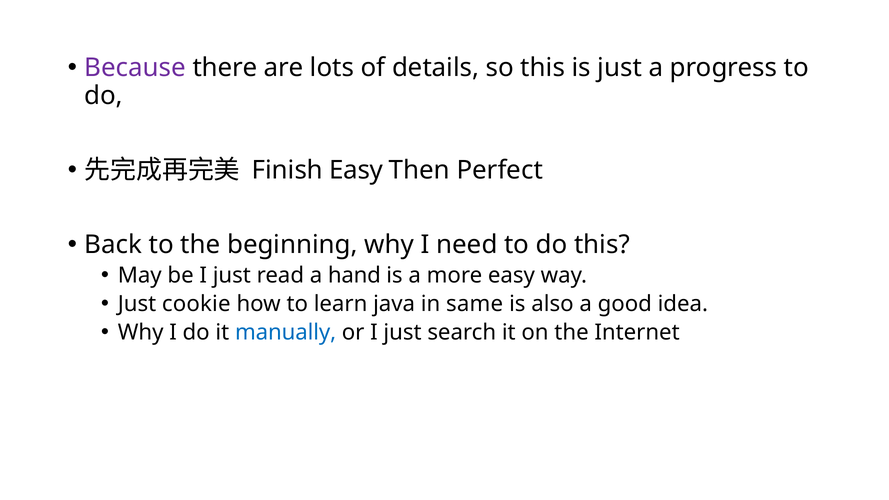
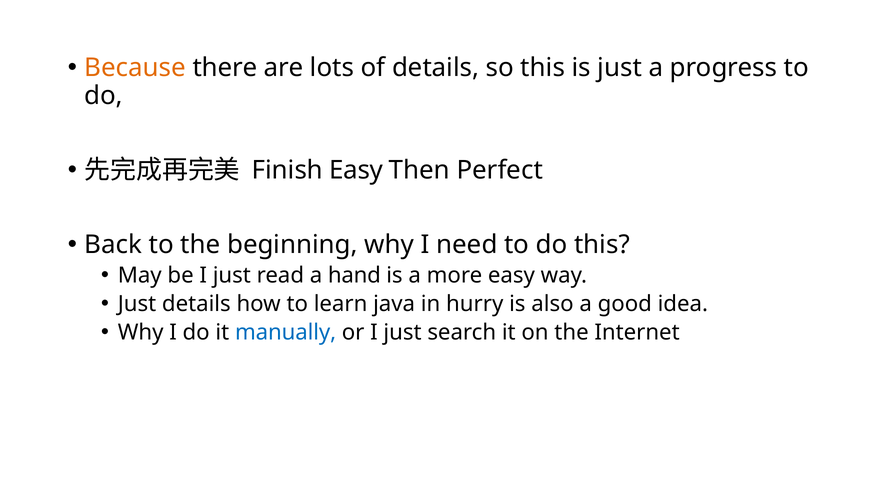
Because colour: purple -> orange (135, 68)
Just cookie: cookie -> details (196, 304)
same: same -> hurry (475, 304)
